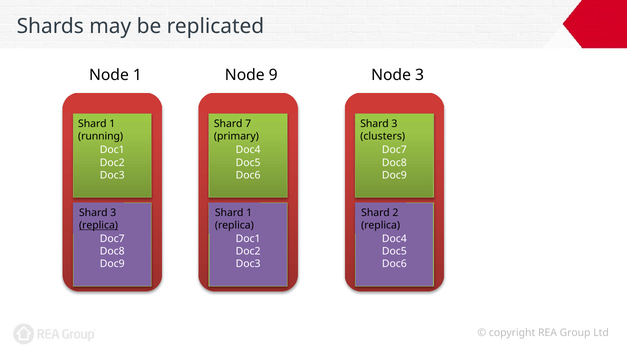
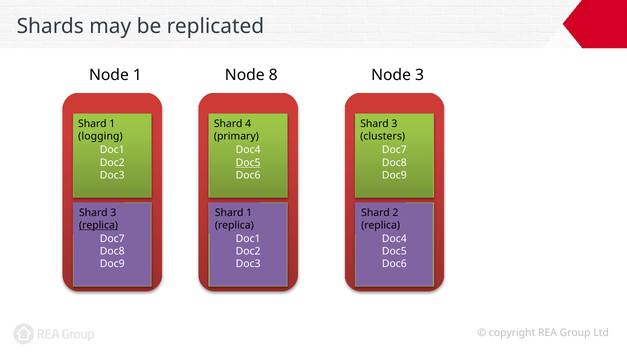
9: 9 -> 8 (273, 75)
7: 7 -> 4 (248, 124)
running: running -> logging (100, 136)
Doc5 underline: none -> present (248, 162)
